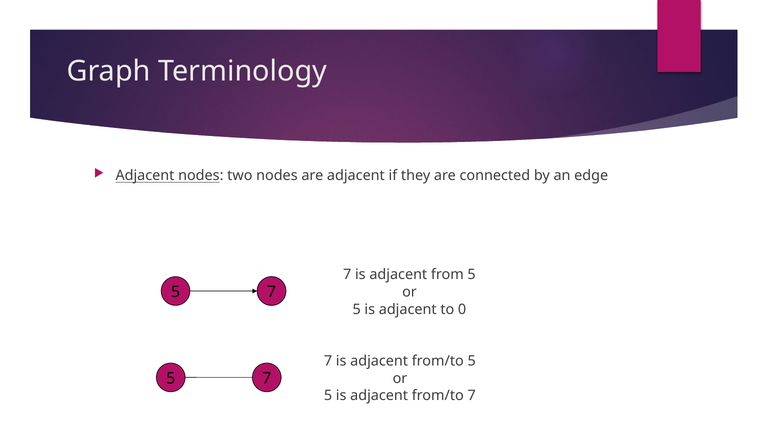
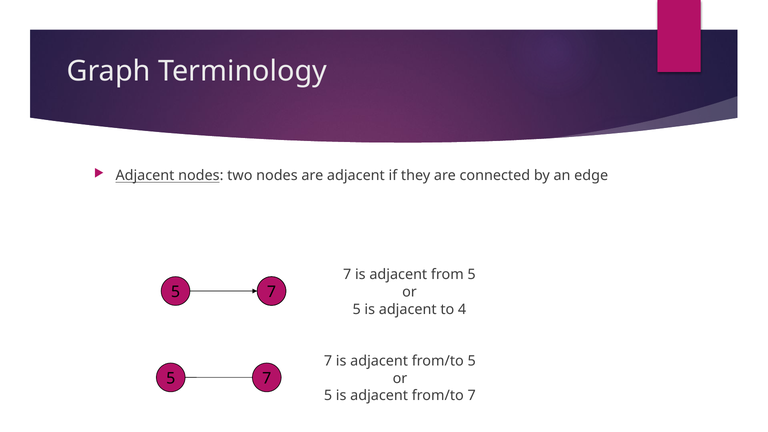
0: 0 -> 4 (462, 309)
